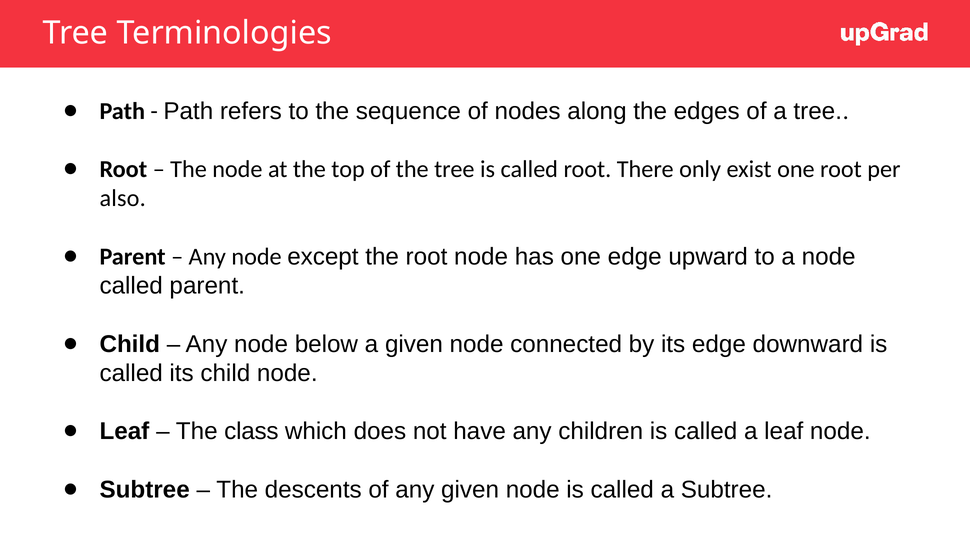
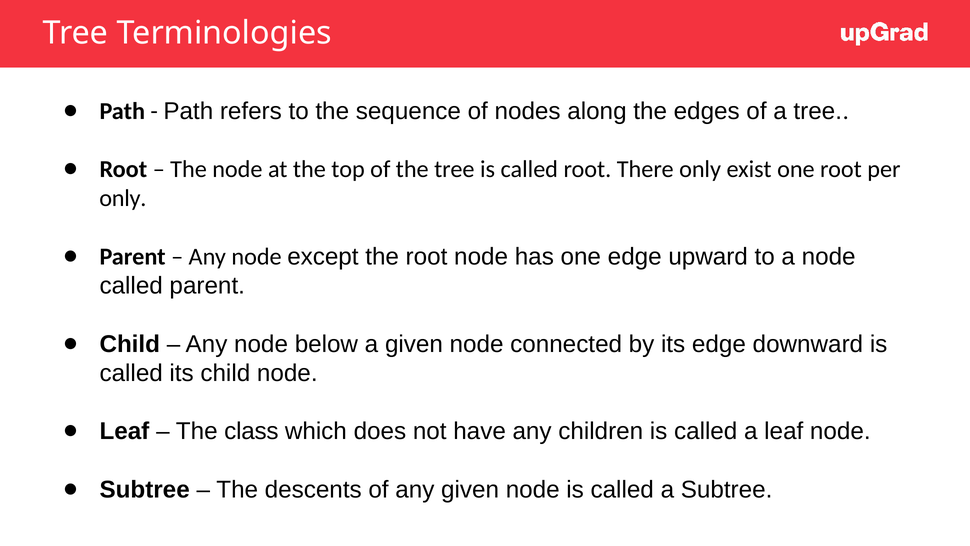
also: also -> only (123, 198)
